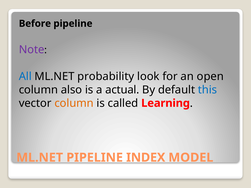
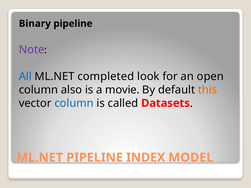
Before: Before -> Binary (35, 24)
probability: probability -> completed (106, 76)
actual: actual -> movie (122, 90)
this colour: blue -> orange (208, 90)
column colour: orange -> blue (74, 103)
Learning: Learning -> Datasets (166, 103)
